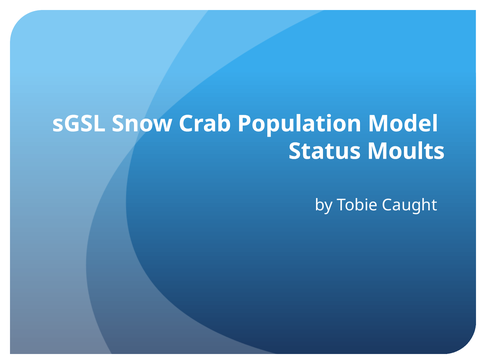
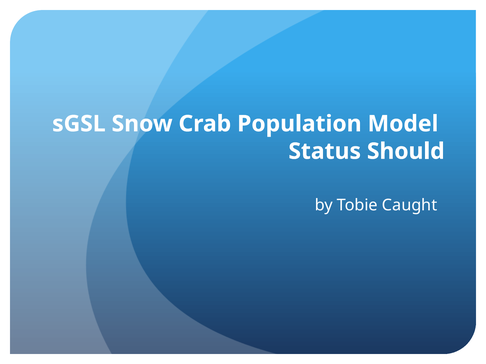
Moults: Moults -> Should (406, 151)
